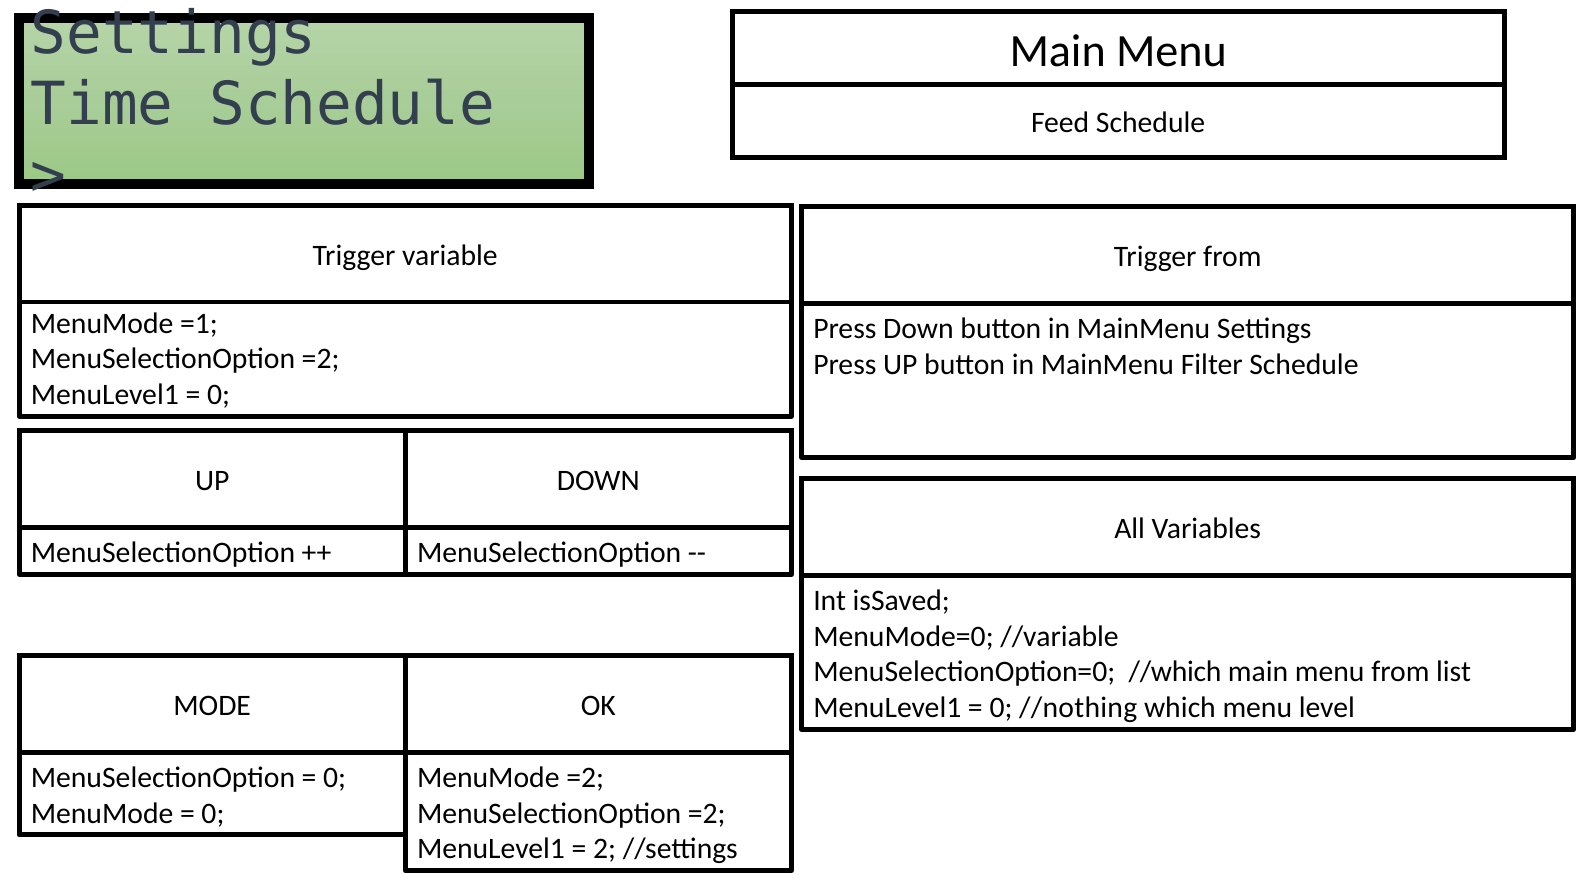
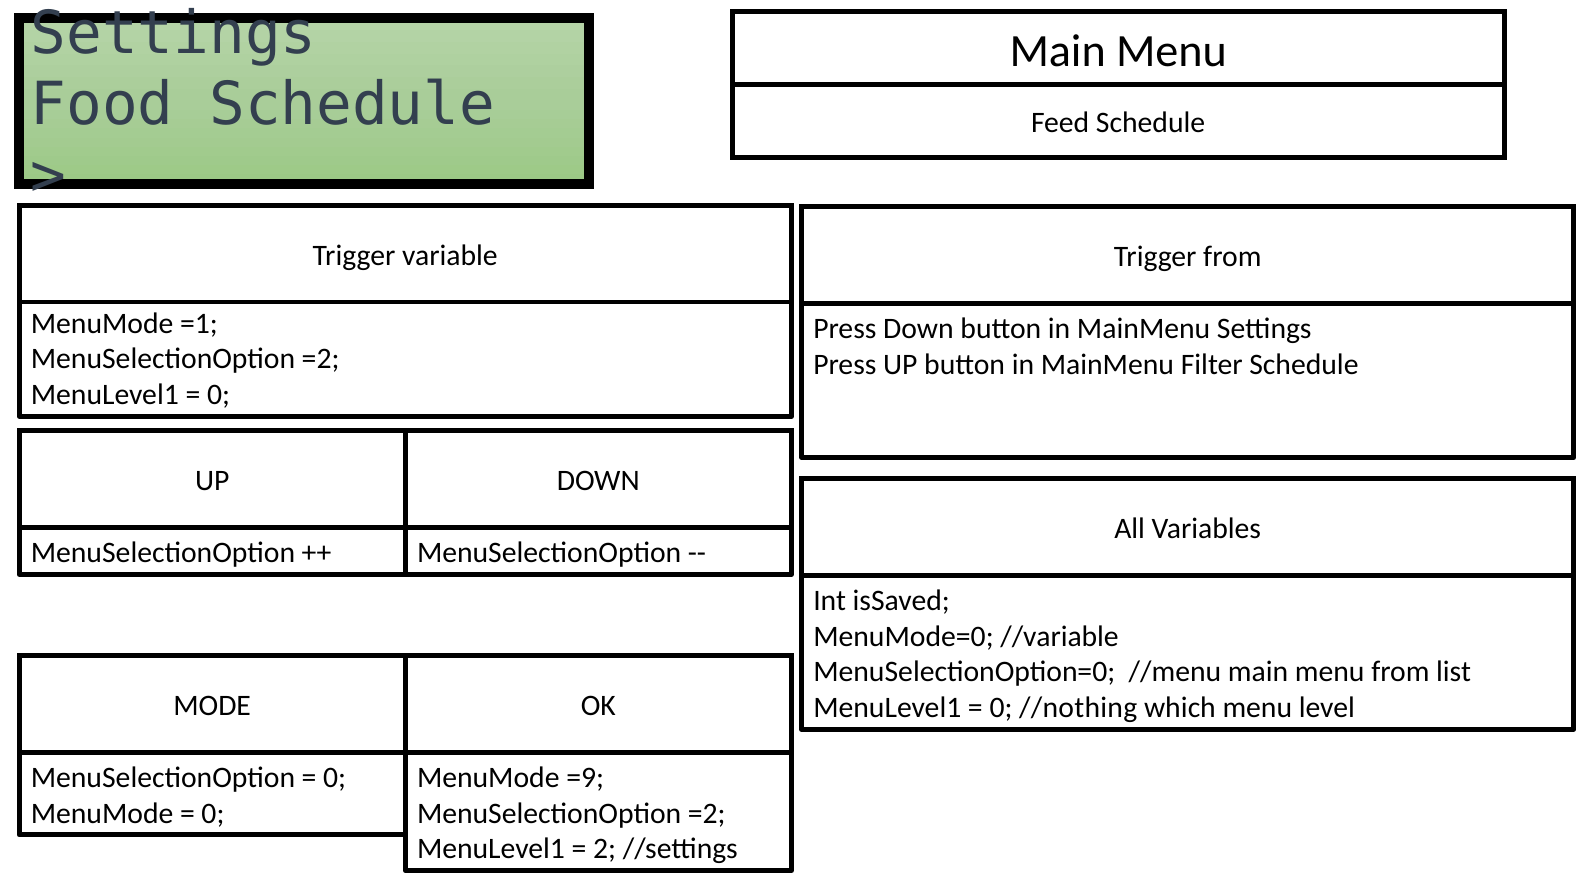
Time: Time -> Food (102, 105)
//which: //which -> //menu (1175, 672)
MenuMode =2: =2 -> =9 (585, 777)
